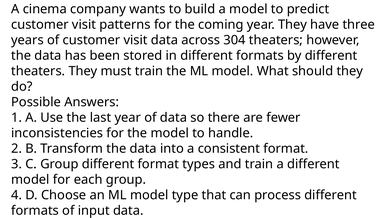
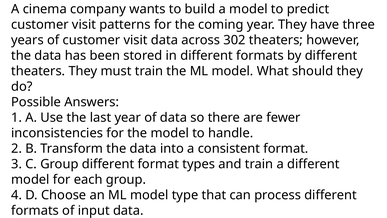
304: 304 -> 302 (234, 40)
